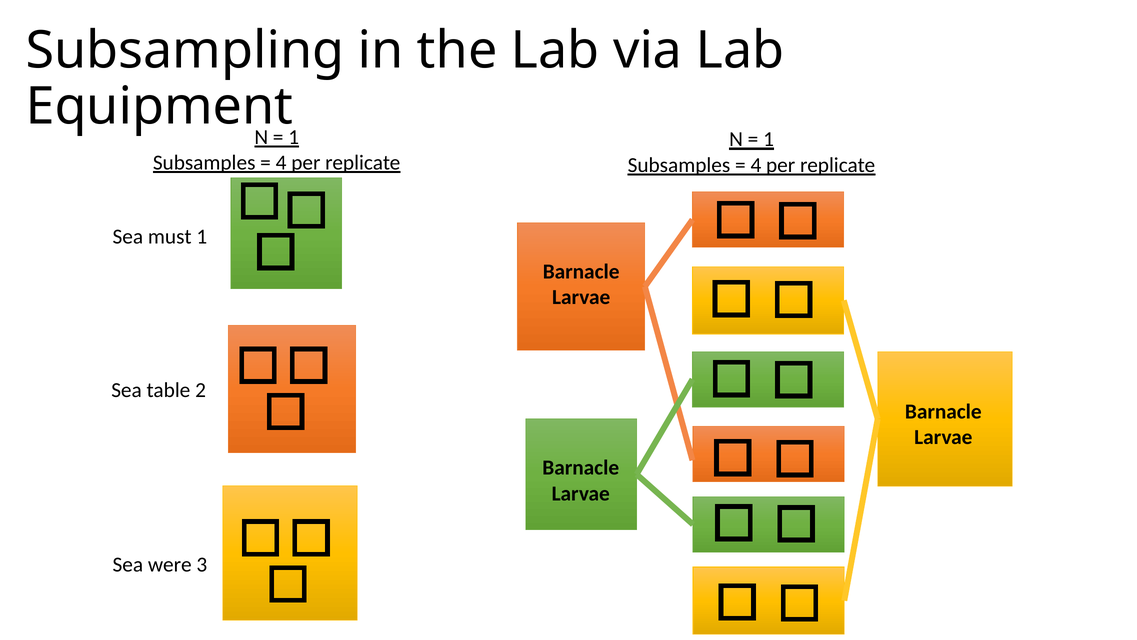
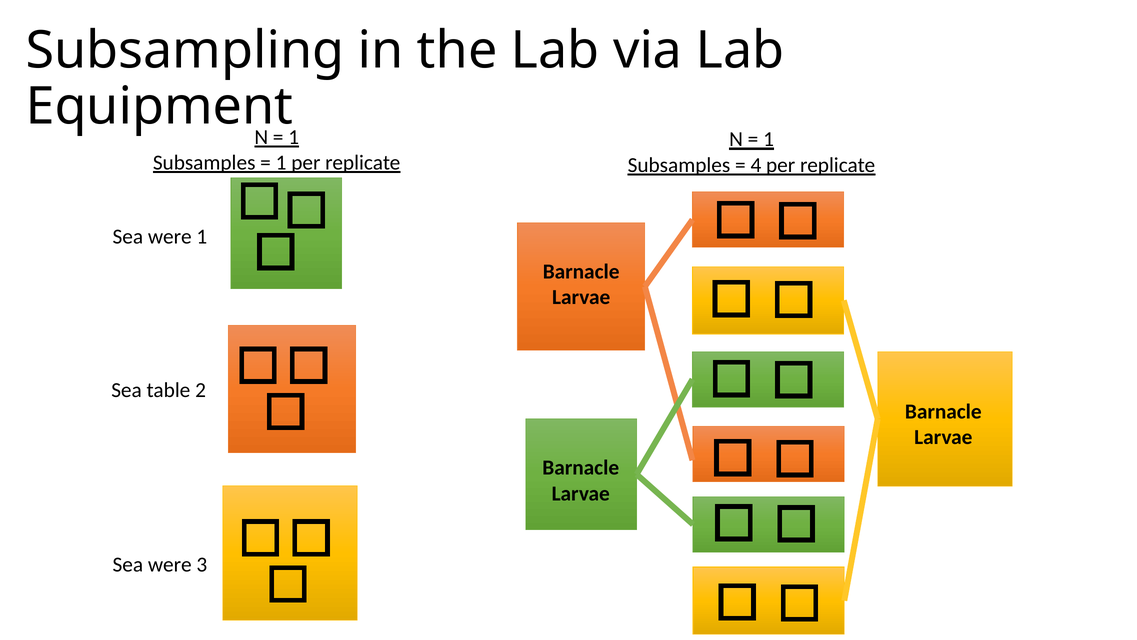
4: 4 -> 1 (281, 163)
must: must -> were (170, 236)
